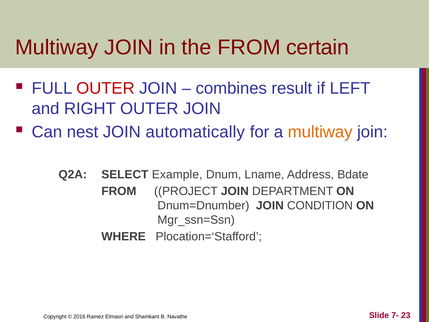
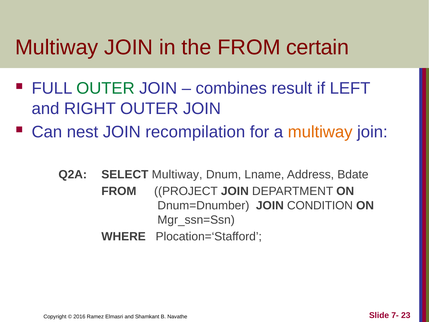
OUTER colour: red -> green (105, 88)
automatically: automatically -> recompilation (195, 132)
SELECT Example: Example -> Multiway (177, 174)
